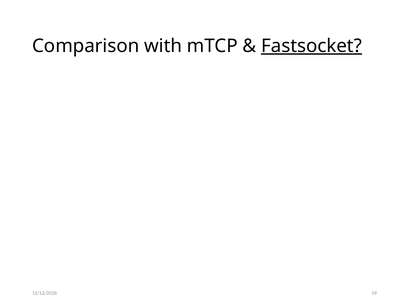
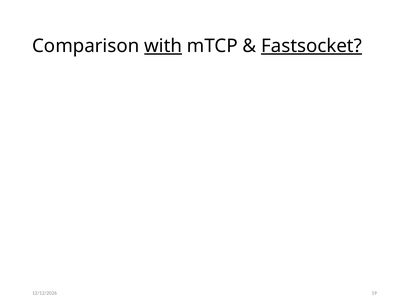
with underline: none -> present (163, 46)
